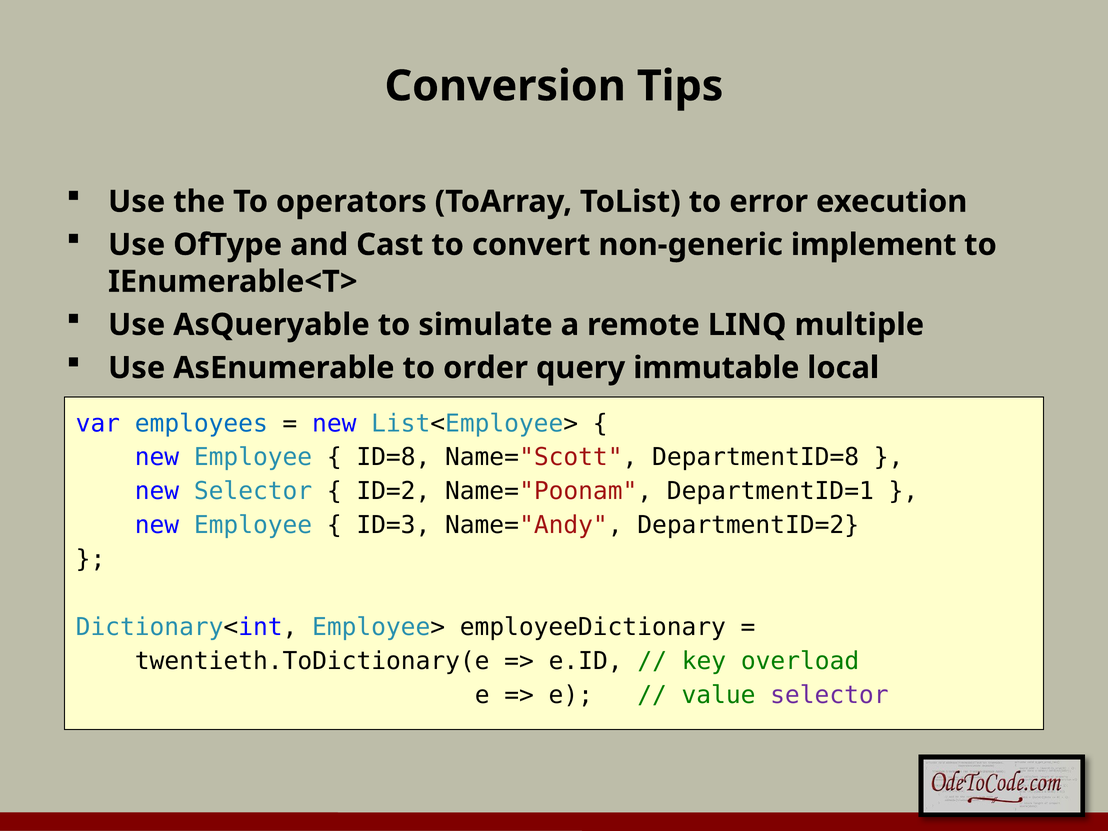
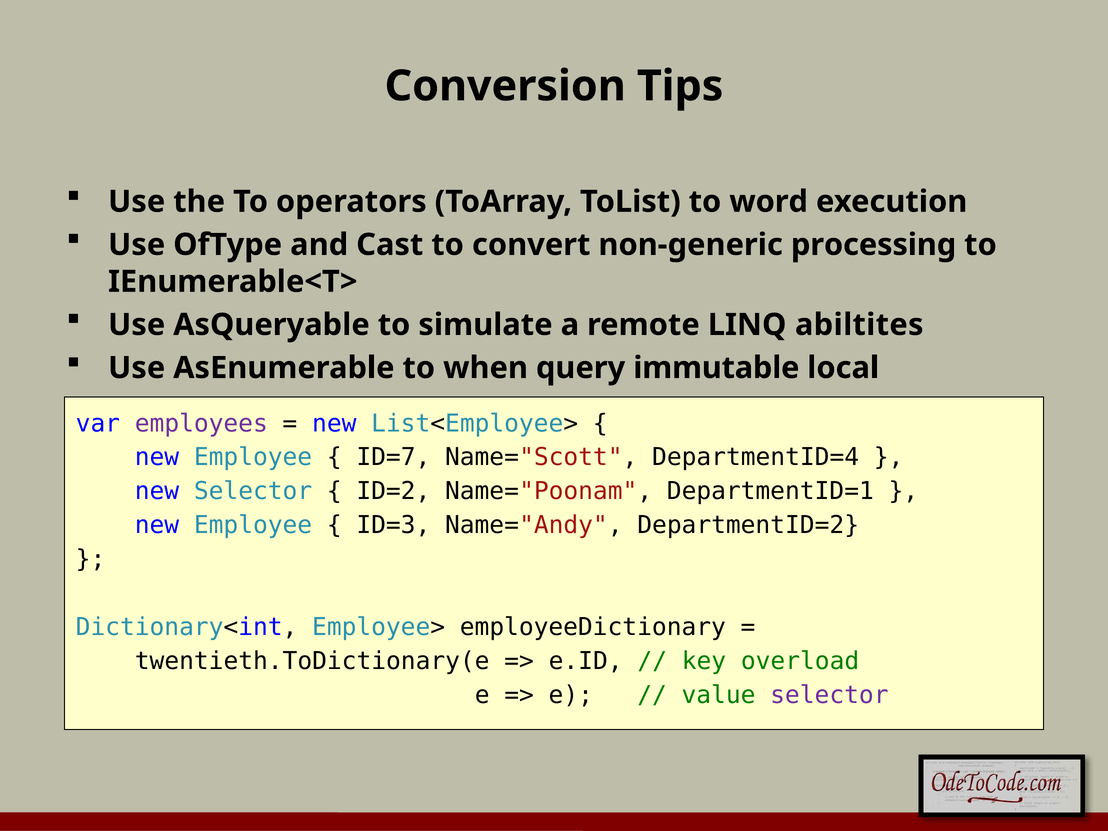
error: error -> word (769, 202)
implement: implement -> processing (874, 245)
multiple: multiple -> abiltites (859, 325)
order: order -> when (486, 368)
employees colour: blue -> purple (201, 423)
ID=8: ID=8 -> ID=7 (393, 457)
DepartmentID=8: DepartmentID=8 -> DepartmentID=4 (756, 457)
